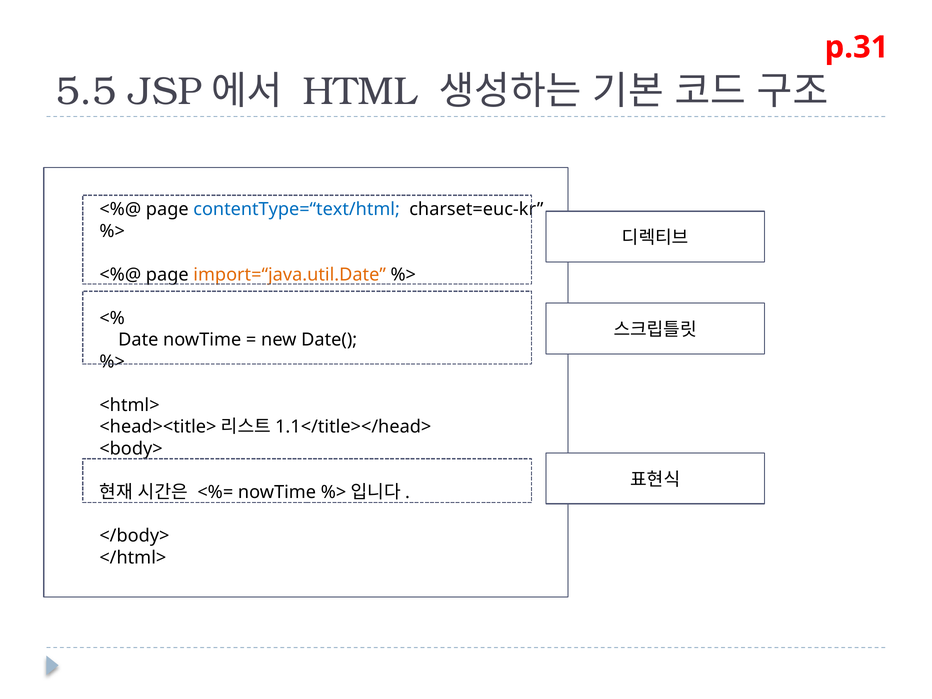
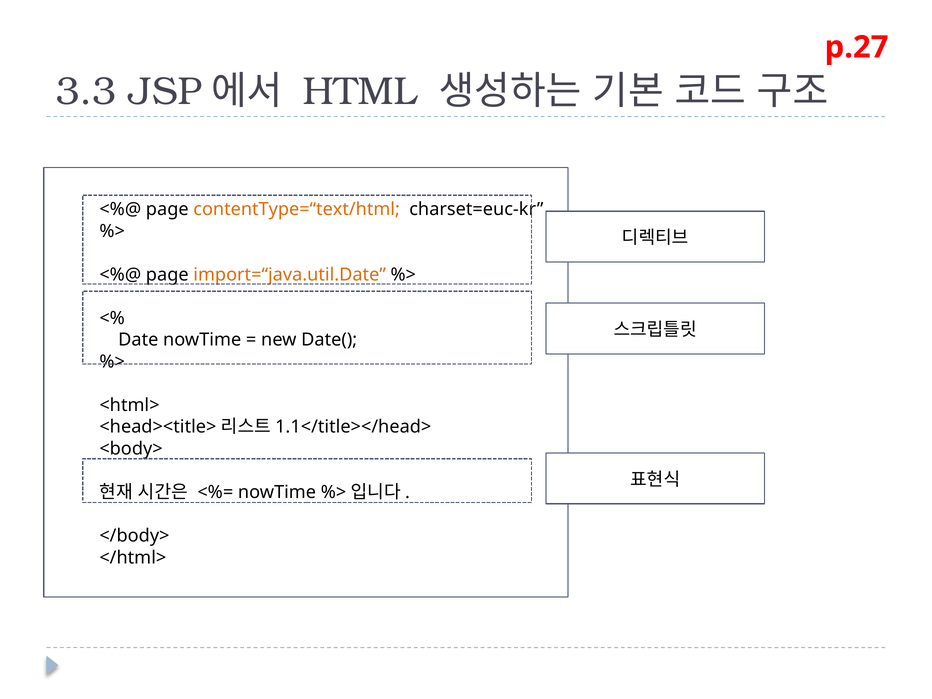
p.31: p.31 -> p.27 (857, 47)
5.5: 5.5 -> 3.3 (86, 91)
contentType=“text/html colour: blue -> orange (297, 209)
